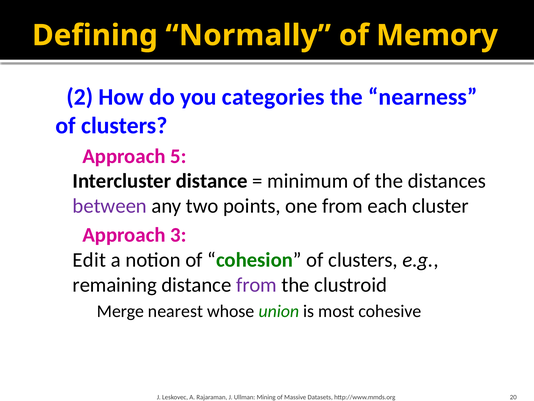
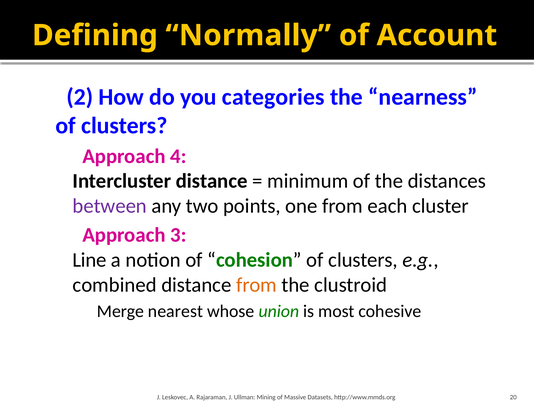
Memory: Memory -> Account (437, 35)
5: 5 -> 4 (178, 156)
Edit: Edit -> Line (90, 260)
remaining: remaining -> combined (115, 285)
from colour: purple -> orange (256, 285)
